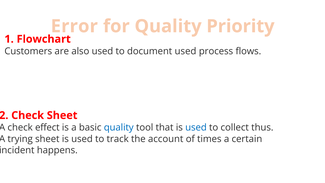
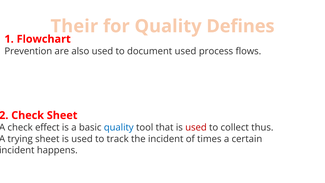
Error: Error -> Their (74, 26)
Priority: Priority -> Defines (240, 26)
Customers: Customers -> Prevention (28, 51)
used colour: blue -> red (196, 127)
the account: account -> incident (166, 139)
